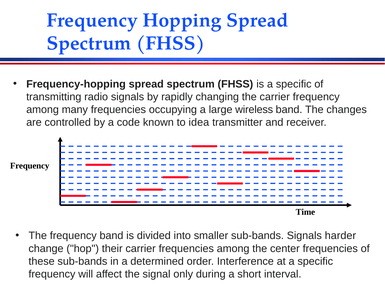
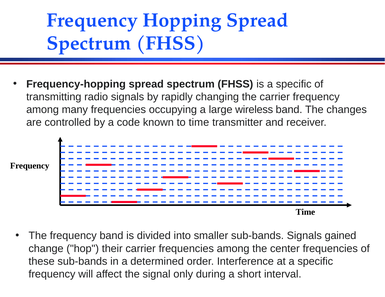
to idea: idea -> time (199, 123)
harder: harder -> gained (341, 236)
